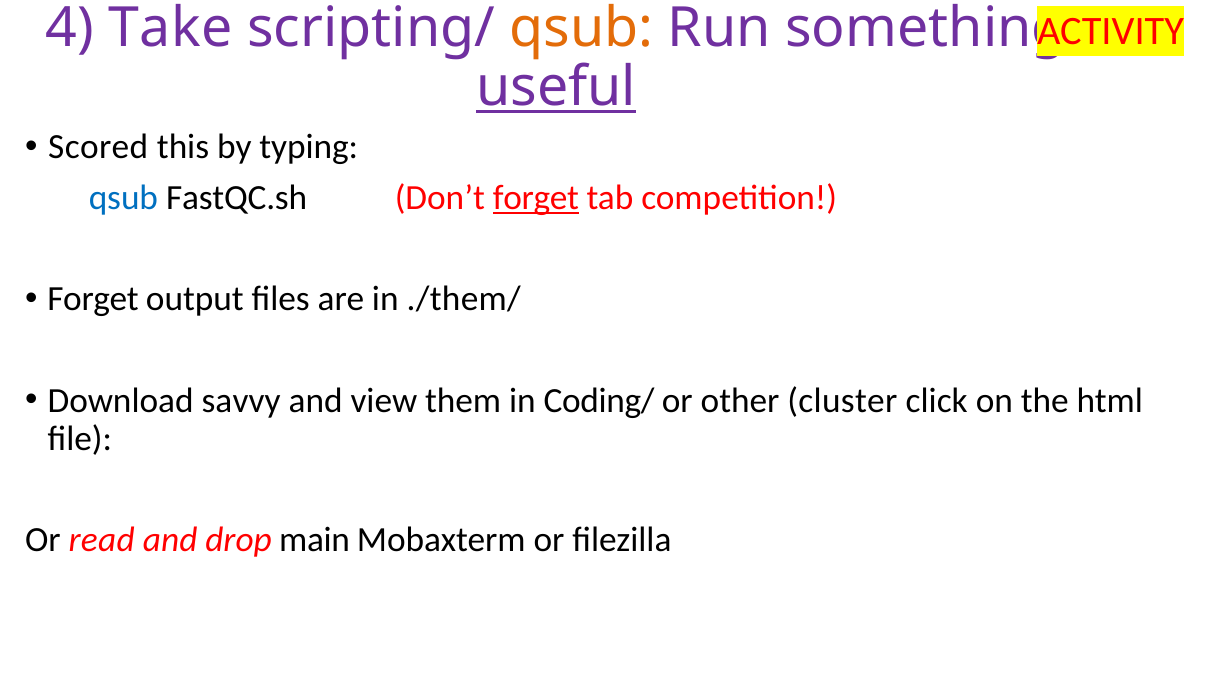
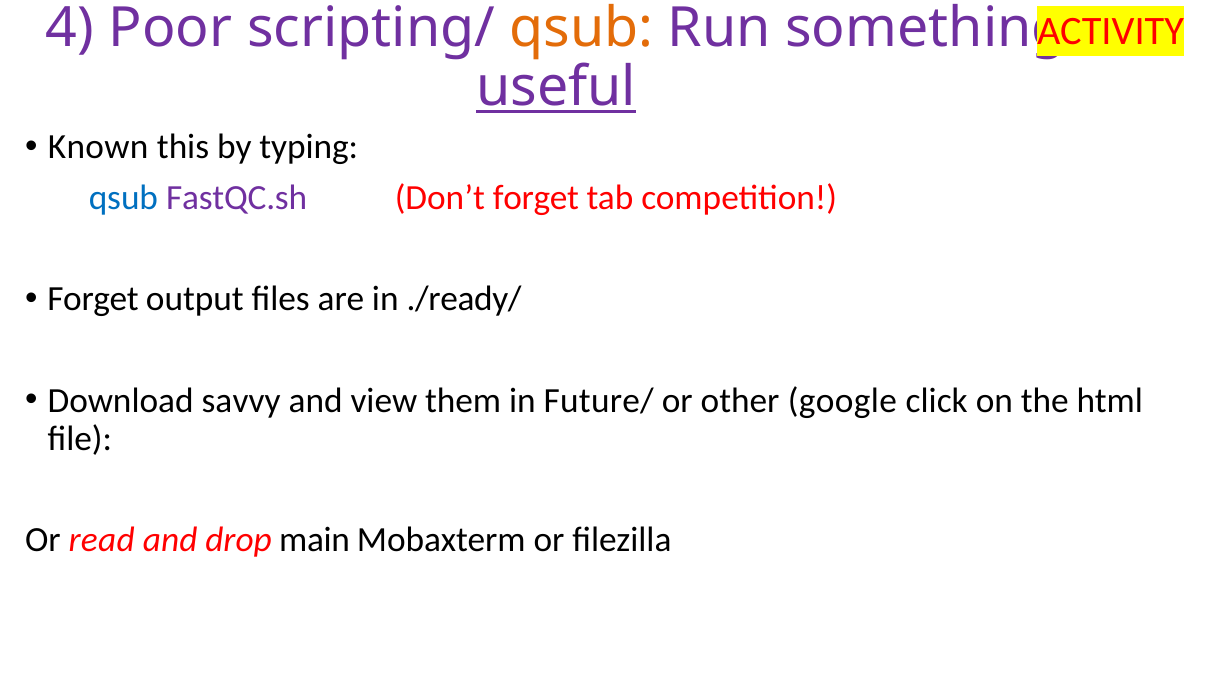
Take: Take -> Poor (170, 28)
Scored: Scored -> Known (98, 147)
FastQC.sh colour: black -> purple (237, 198)
forget underline: present -> none (536, 198)
./them/: ./them/ -> ./ready/ (464, 299)
Coding/: Coding/ -> Future/ (599, 401)
cluster: cluster -> google (842, 401)
